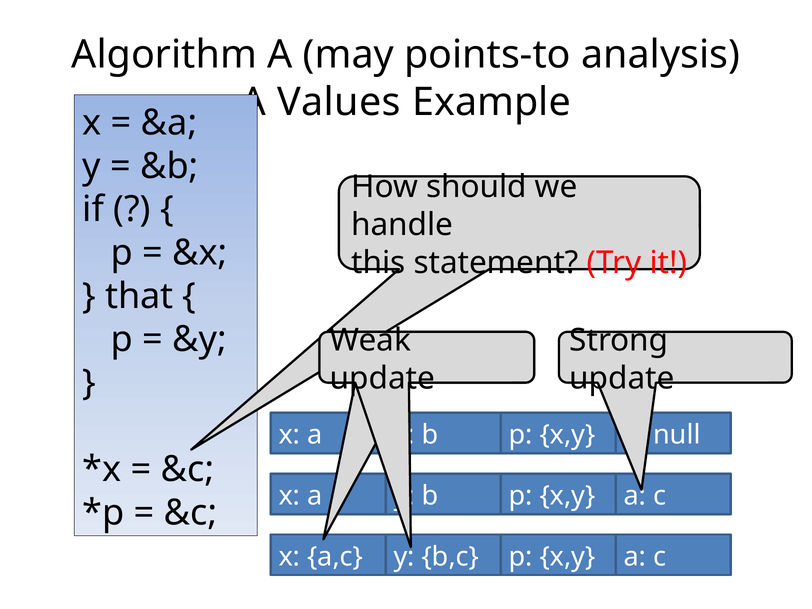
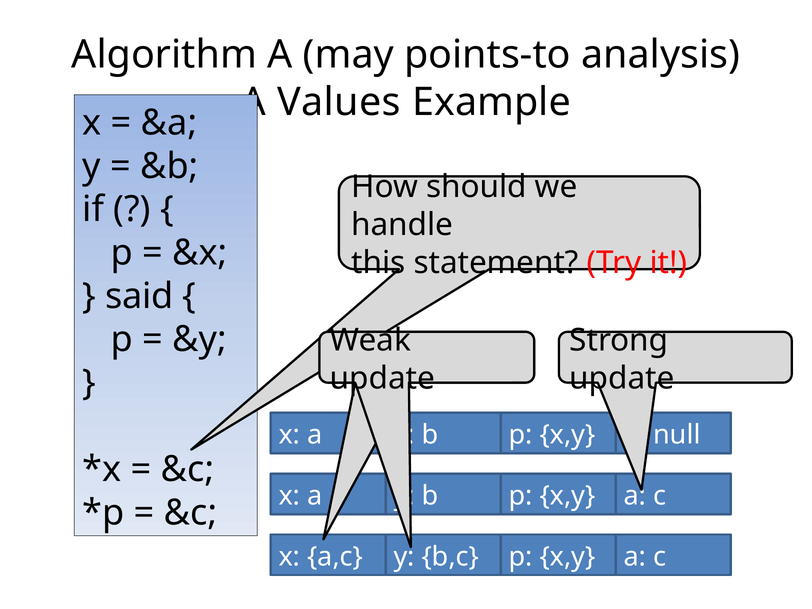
that: that -> said (139, 296)
